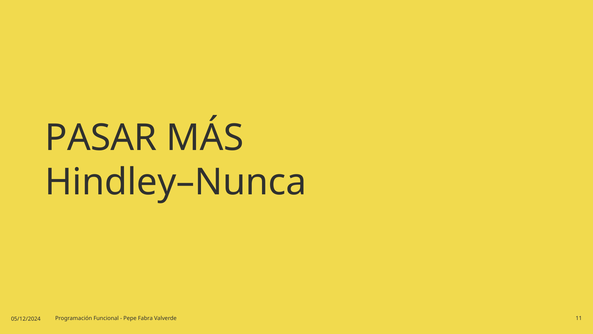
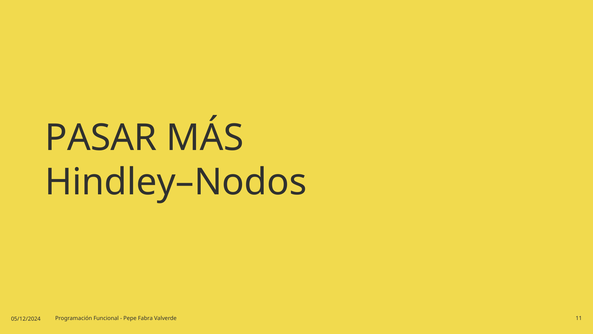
Hindley–Nunca: Hindley–Nunca -> Hindley–Nodos (176, 182)
